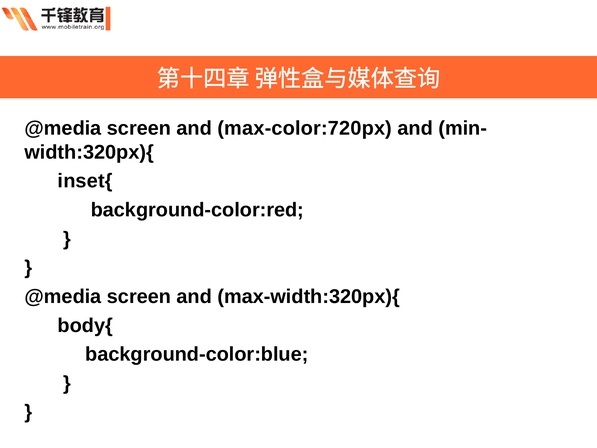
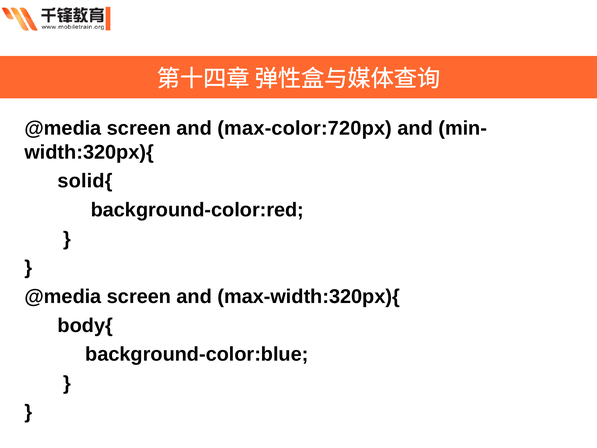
inset{: inset{ -> solid{ (85, 181)
